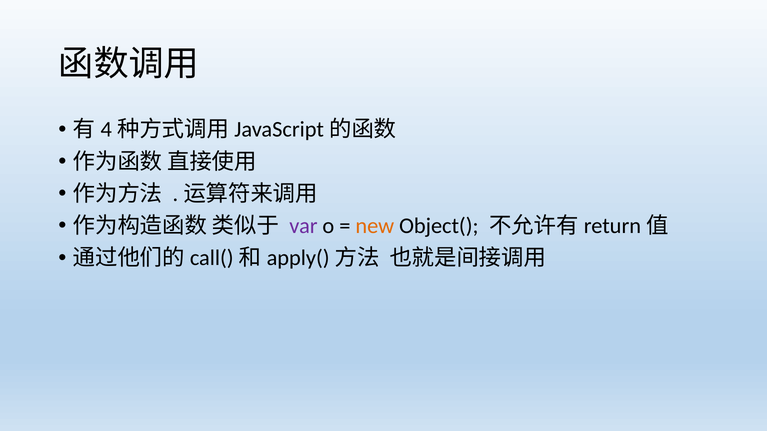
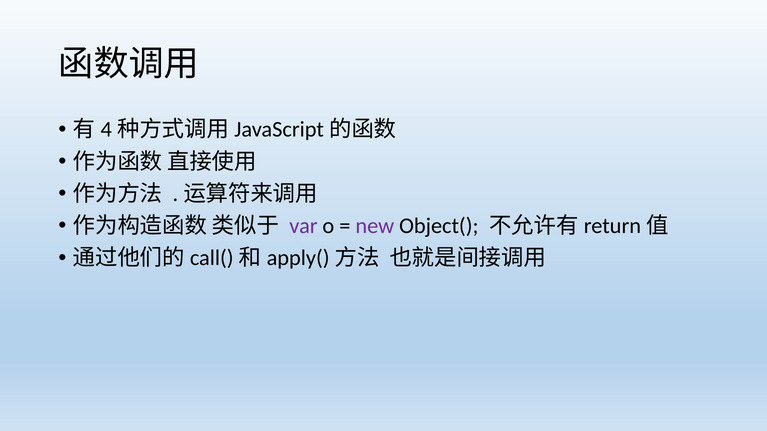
new colour: orange -> purple (375, 226)
